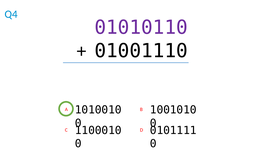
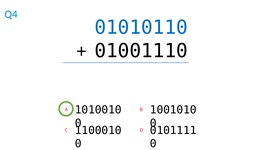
01010110 colour: purple -> blue (141, 27)
